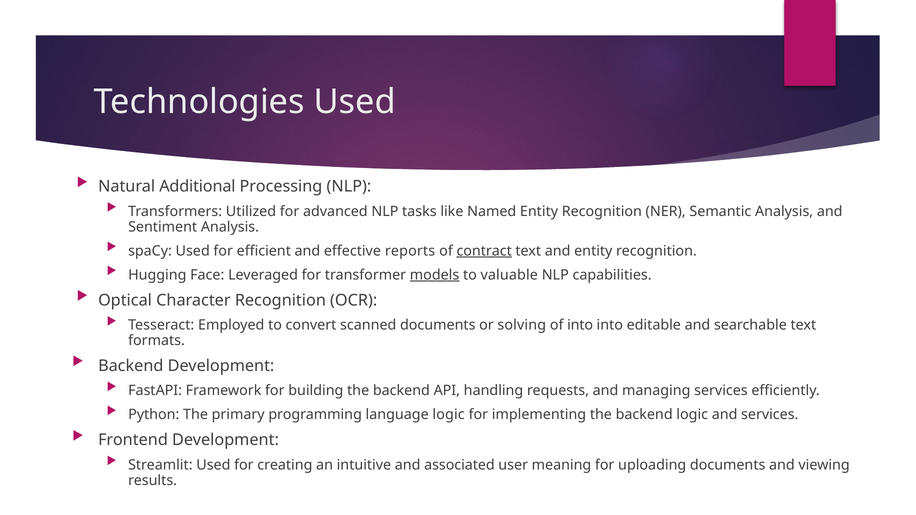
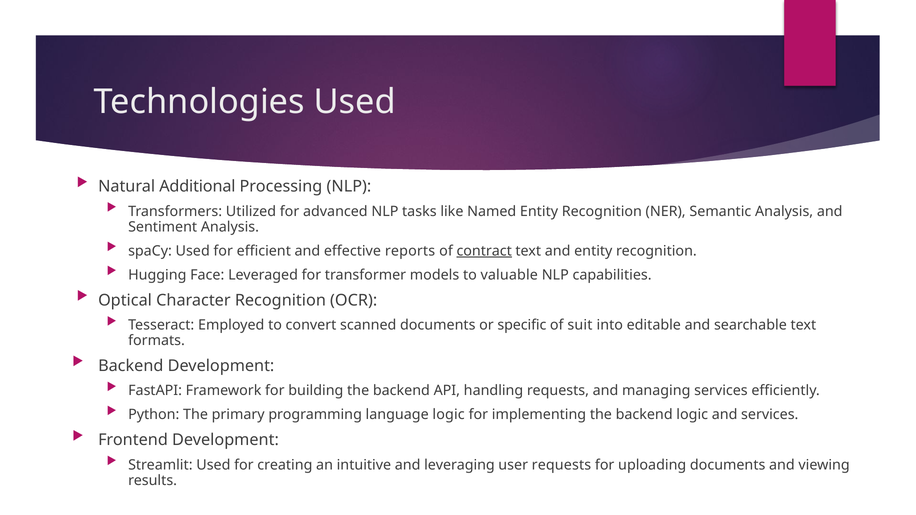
models underline: present -> none (435, 275)
solving: solving -> specific (522, 325)
of into: into -> suit (580, 325)
associated: associated -> leveraging (459, 465)
user meaning: meaning -> requests (561, 465)
